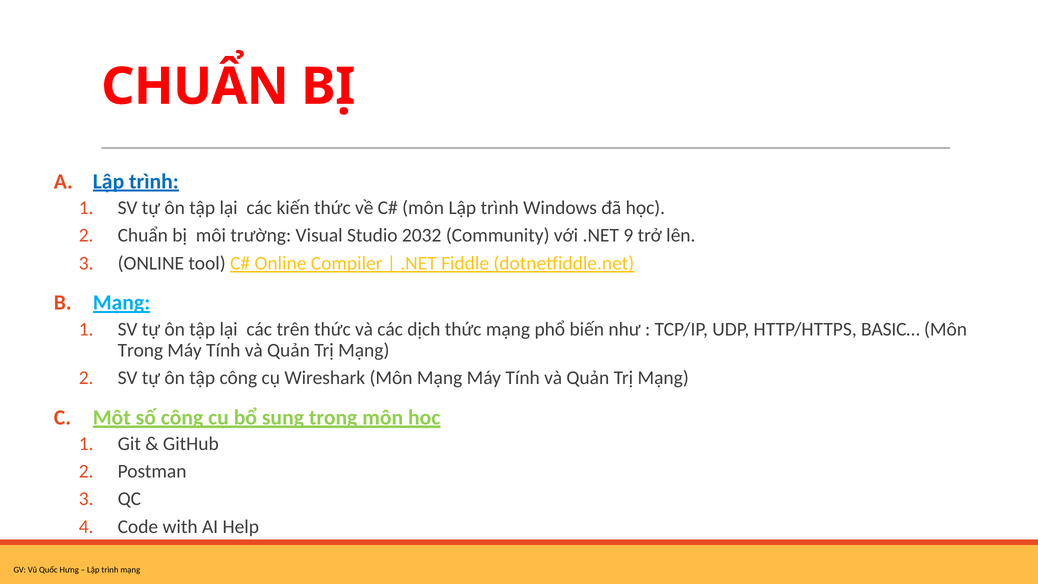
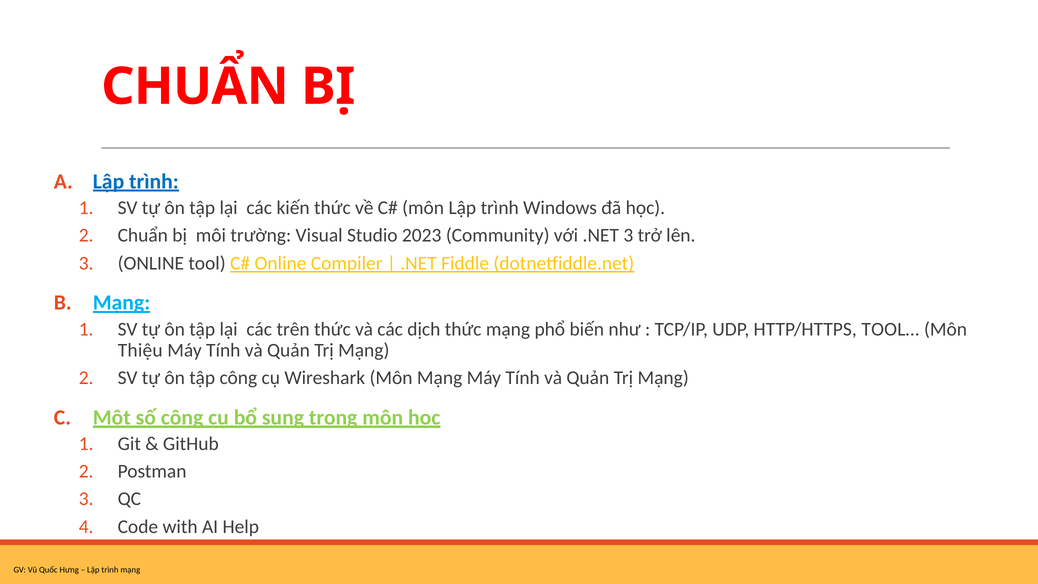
2032: 2032 -> 2023 (422, 235)
.NET 9: 9 -> 3 (628, 235)
BASIC…: BASIC… -> TOOL… (890, 329)
Trong: Trong -> Thiệu (140, 350)
